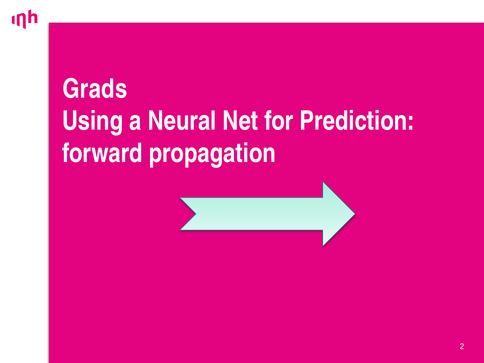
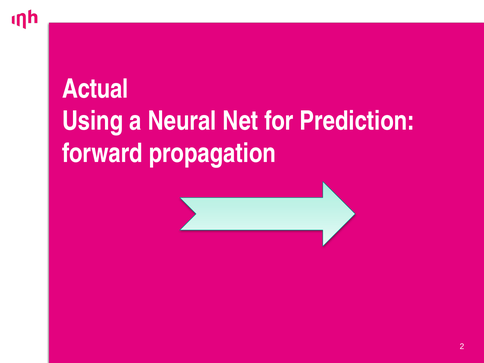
Grads: Grads -> Actual (95, 89)
